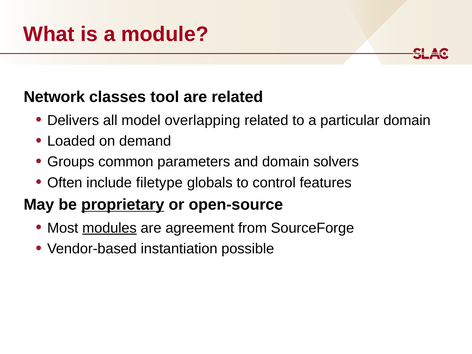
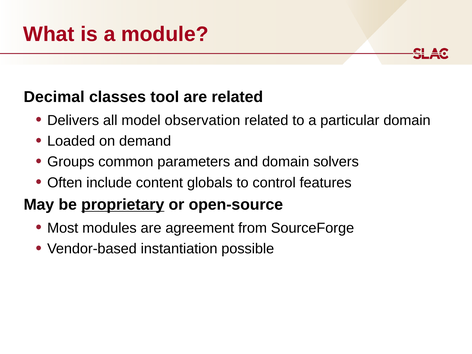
Network: Network -> Decimal (54, 97)
overlapping: overlapping -> observation (202, 120)
filetype: filetype -> content (159, 183)
modules underline: present -> none (110, 228)
